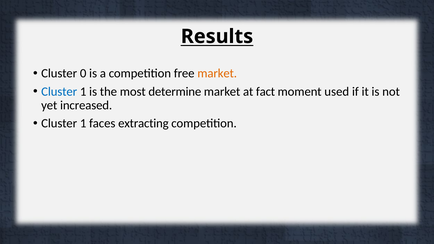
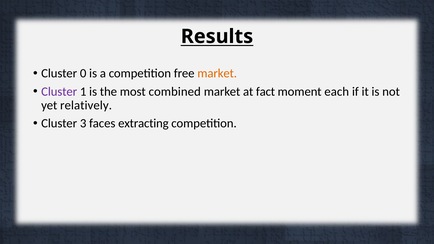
Cluster colour: blue -> purple (59, 92)
determine: determine -> combined (175, 92)
used: used -> each (337, 92)
increased: increased -> relatively (86, 105)
1: 1 -> 3 (83, 123)
